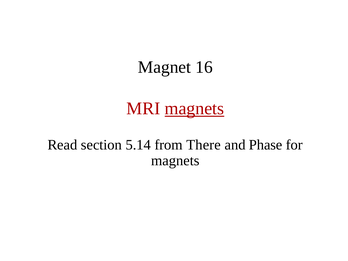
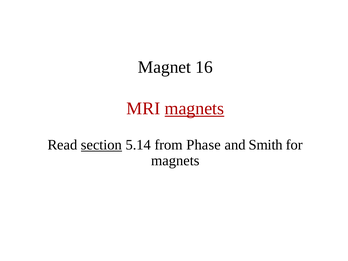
section underline: none -> present (101, 145)
There: There -> Phase (204, 145)
Phase: Phase -> Smith (266, 145)
